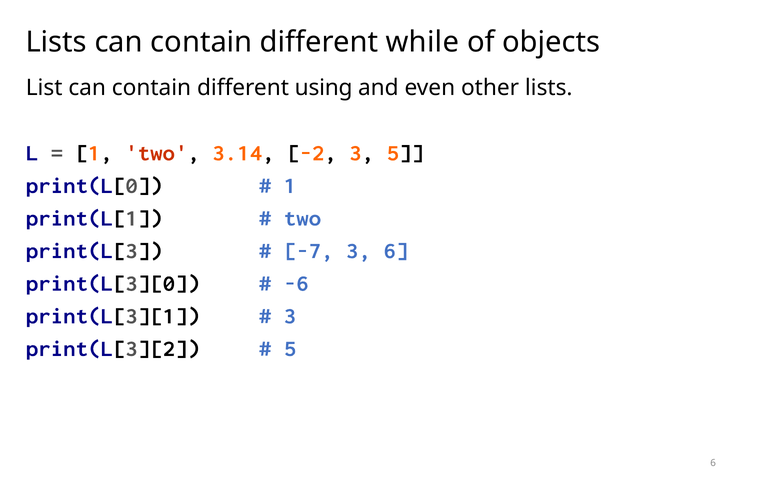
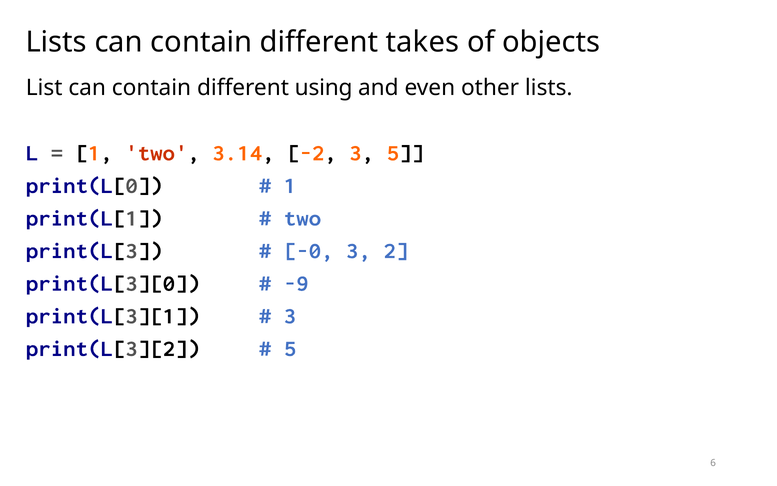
while: while -> takes (423, 42)
-7: -7 -> -0 (309, 250)
3 6: 6 -> 2 (396, 250)
-6: -6 -> -9 (296, 283)
